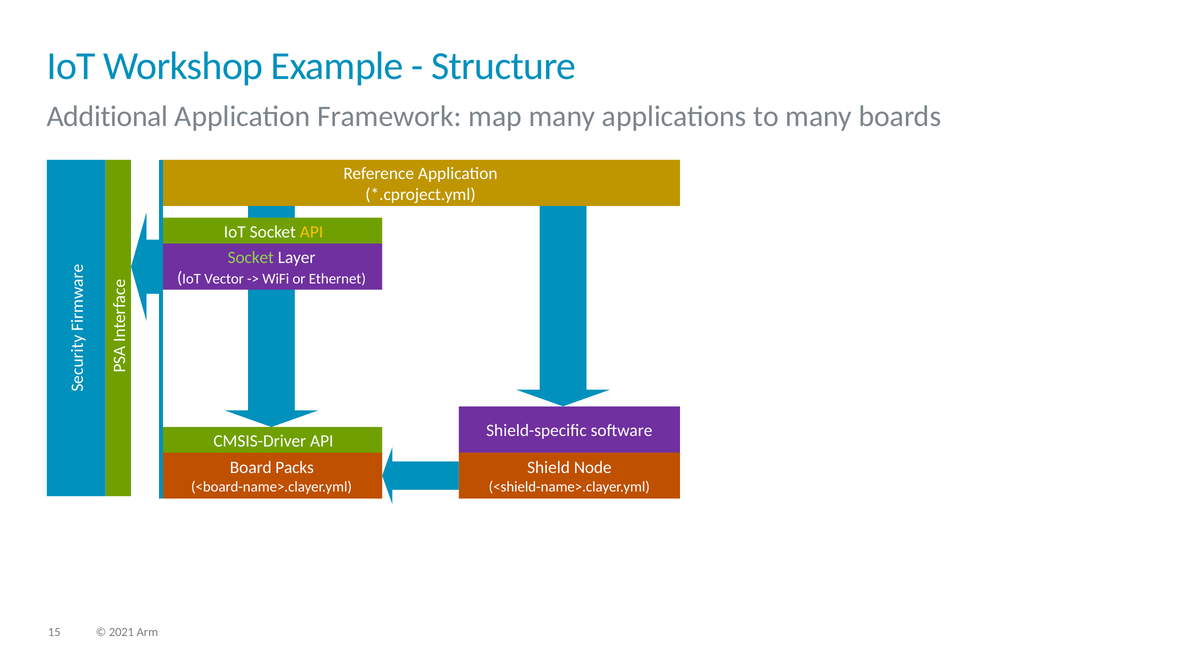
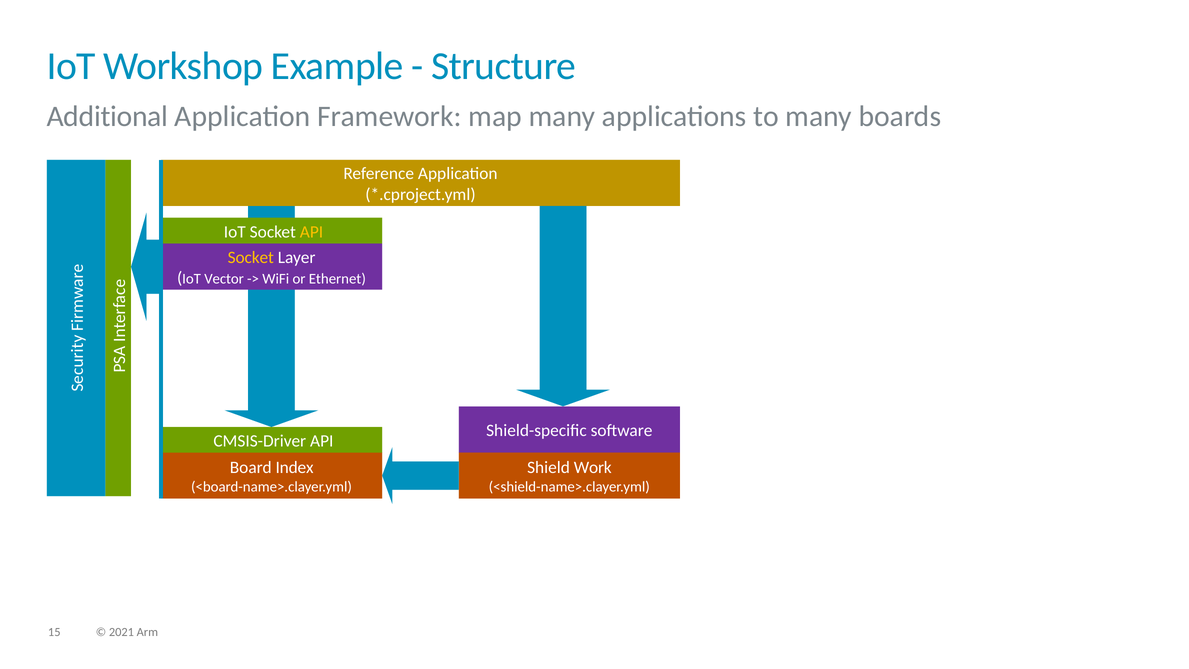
Socket colour: light green -> yellow (251, 257)
Packs: Packs -> Index (295, 468)
Node: Node -> Work (593, 468)
